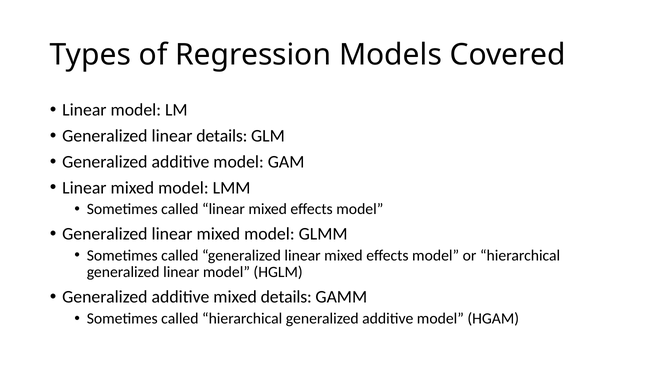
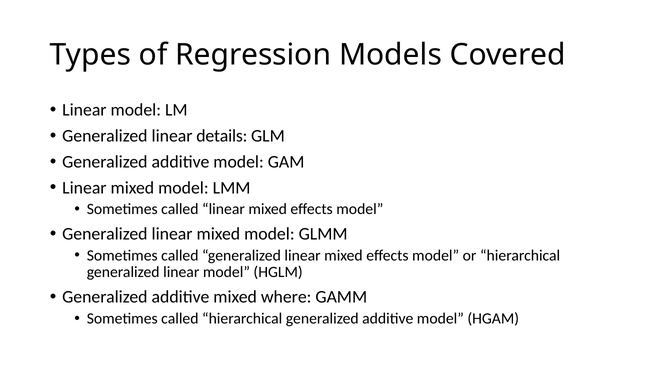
mixed details: details -> where (286, 298)
